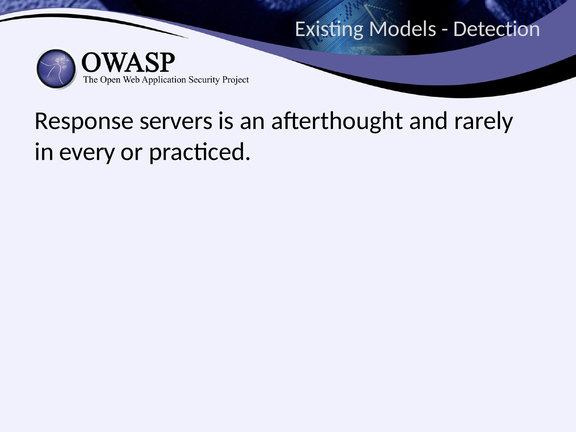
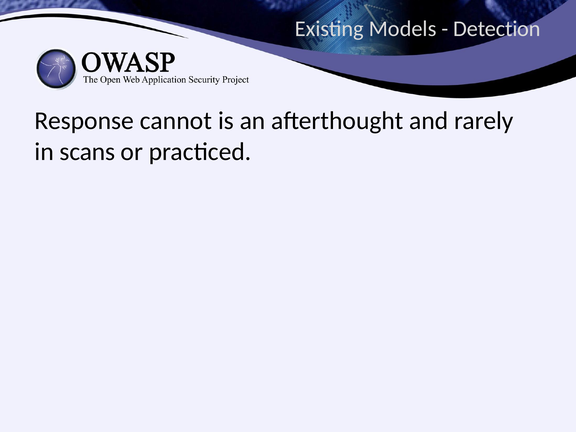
servers: servers -> cannot (176, 121)
every: every -> scans (87, 152)
